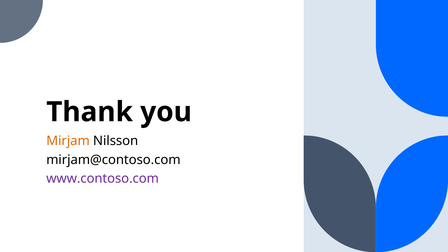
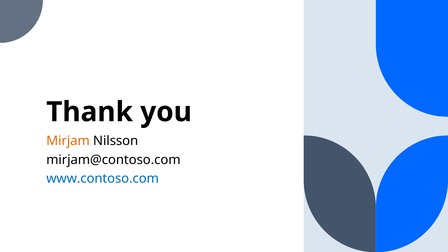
www.contoso.com colour: purple -> blue (103, 179)
